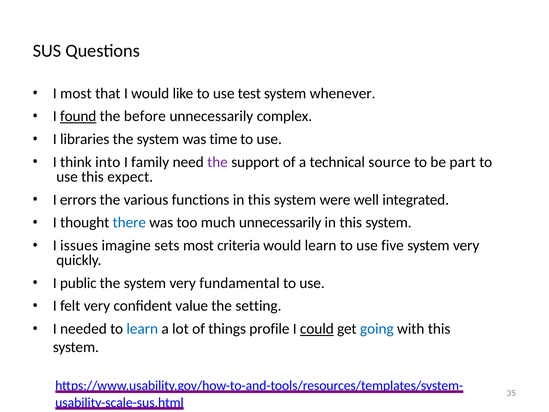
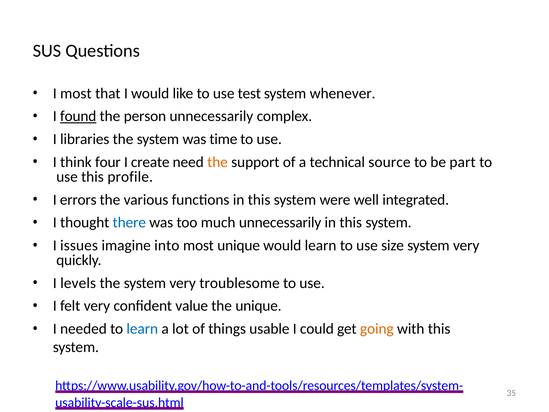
before: before -> person (145, 116)
into: into -> four (108, 162)
family: family -> create (150, 162)
the colour: purple -> orange (218, 162)
expect: expect -> profile (130, 177)
sets: sets -> into (167, 245)
most criteria: criteria -> unique (239, 245)
five: five -> size (393, 245)
public: public -> levels (78, 283)
fundamental: fundamental -> troublesome (240, 283)
the setting: setting -> unique (258, 306)
profile: profile -> usable (269, 329)
could underline: present -> none (317, 329)
going colour: blue -> orange (377, 329)
